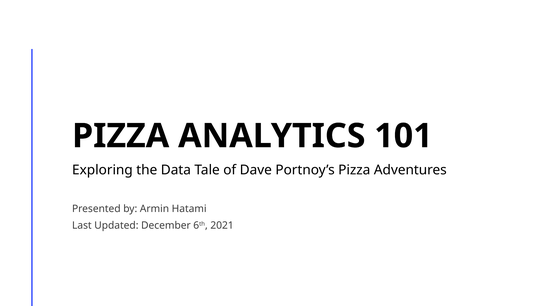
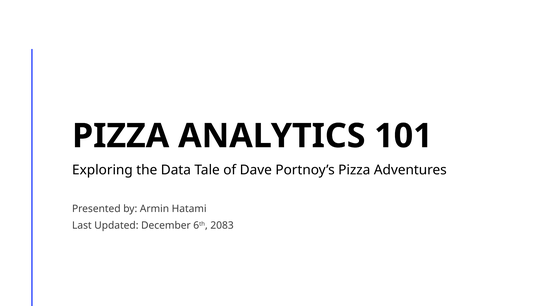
2021: 2021 -> 2083 (222, 226)
